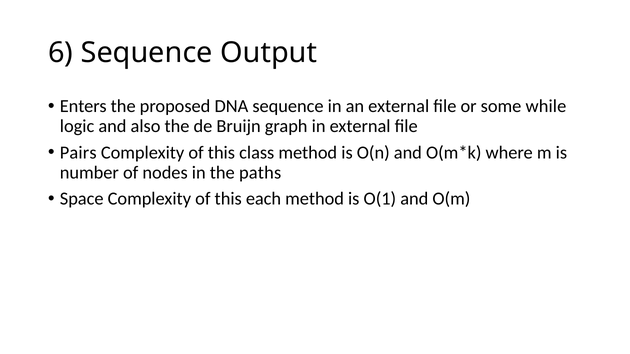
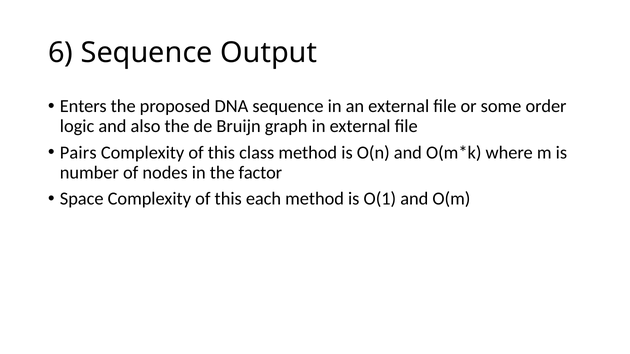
while: while -> order (546, 107)
paths: paths -> factor (260, 173)
